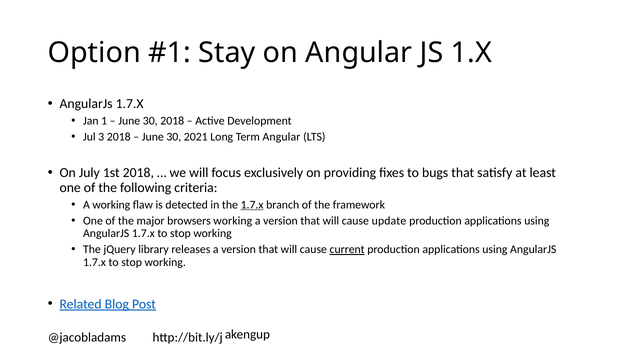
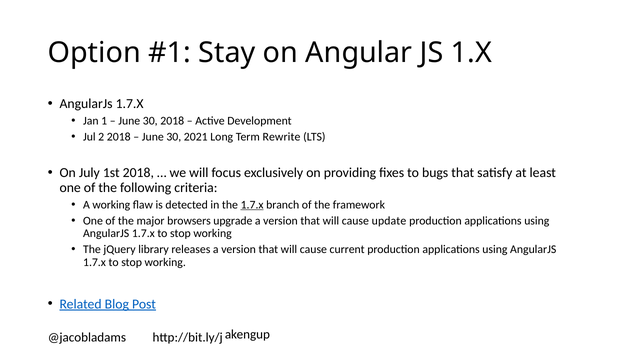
3: 3 -> 2 (101, 137)
Term Angular: Angular -> Rewrite (281, 137)
browsers working: working -> upgrade (233, 221)
current underline: present -> none (347, 249)
